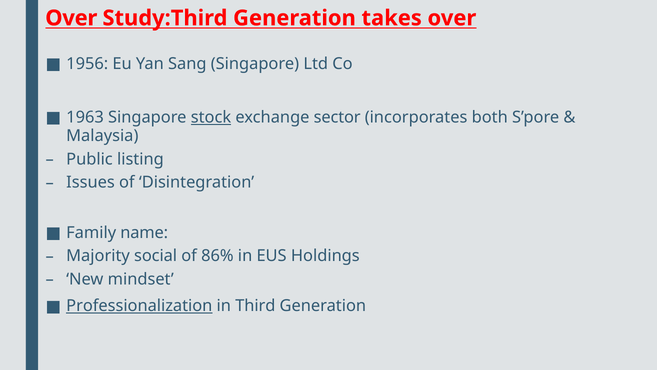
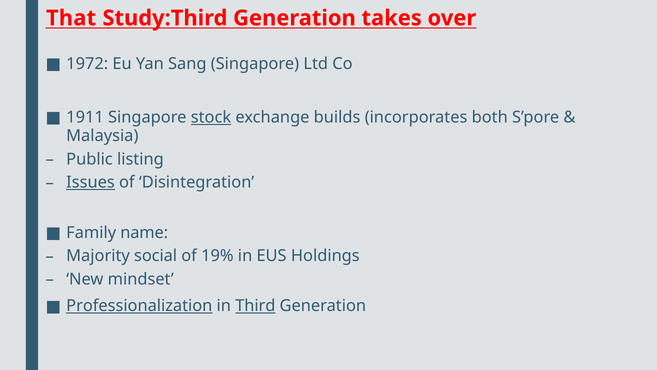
Over: Over -> That (71, 18)
1956: 1956 -> 1972 (87, 64)
1963: 1963 -> 1911 (85, 117)
sector: sector -> builds (337, 117)
Issues underline: none -> present (91, 182)
86%: 86% -> 19% (217, 256)
Third underline: none -> present (255, 306)
